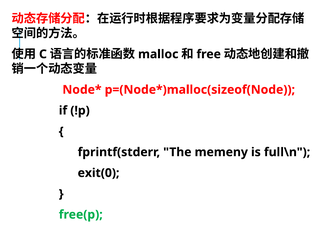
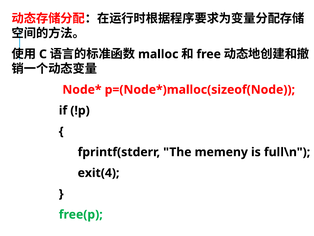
exit(0: exit(0 -> exit(4 (99, 173)
